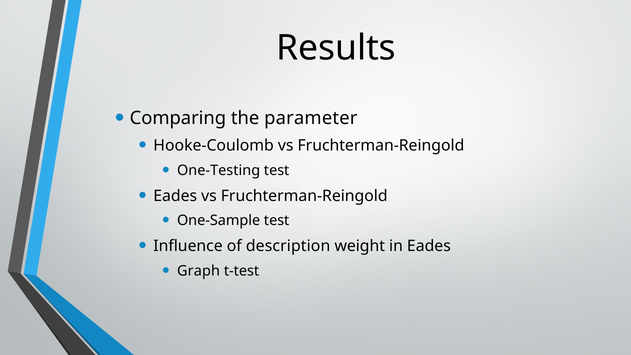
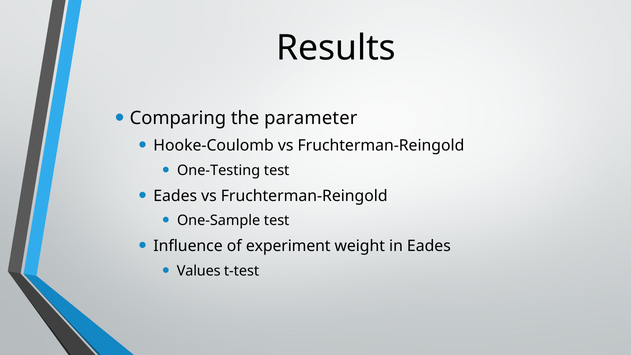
description: description -> experiment (288, 246)
Graph: Graph -> Values (199, 271)
